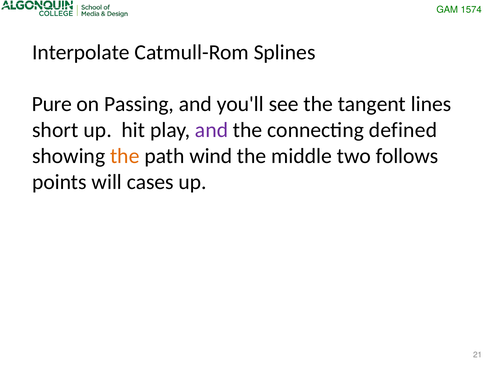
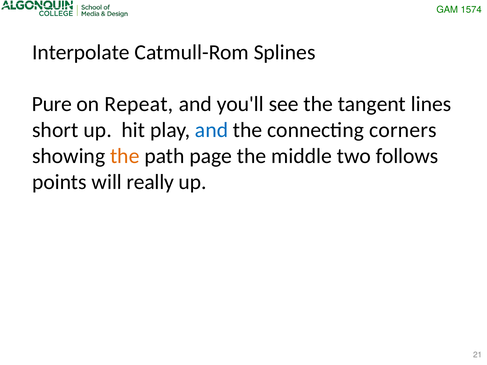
Passing: Passing -> Repeat (139, 104)
and colour: purple -> blue (212, 130)
defined: defined -> corners (403, 130)
wind: wind -> page (211, 156)
cases: cases -> really (150, 182)
